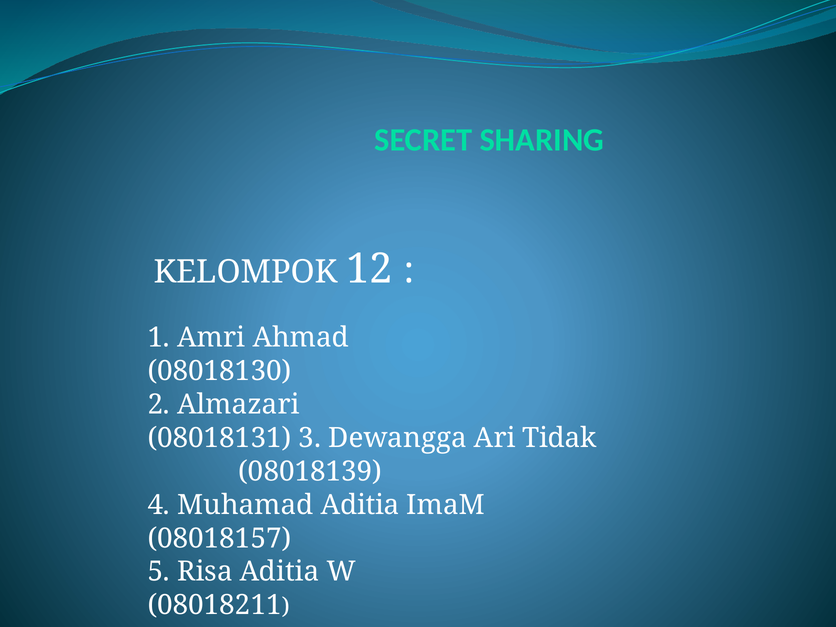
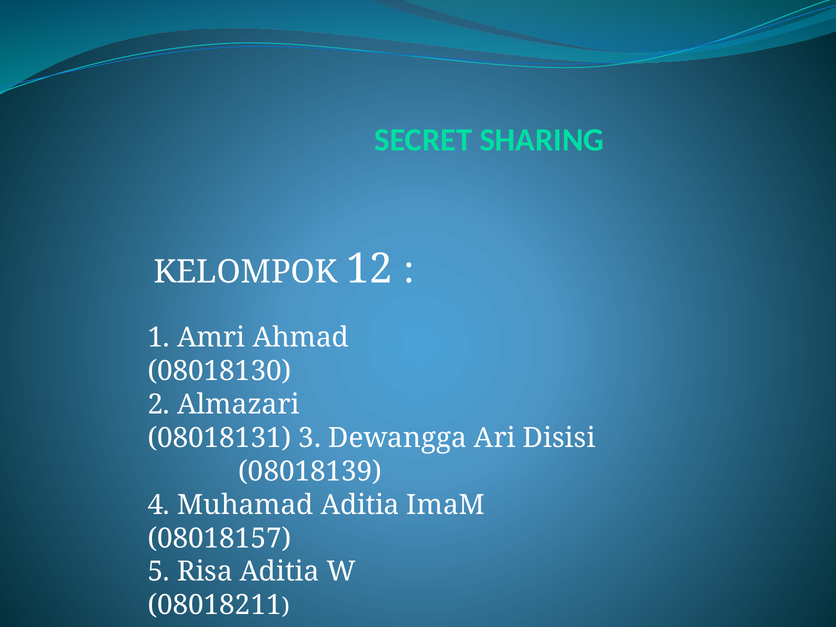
Tidak: Tidak -> Disisi (559, 438)
